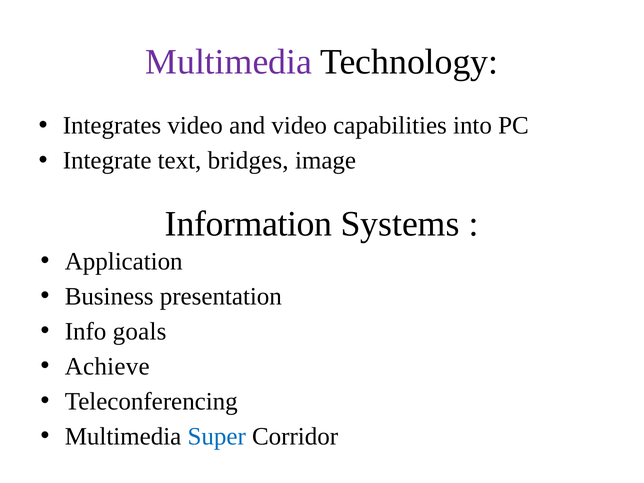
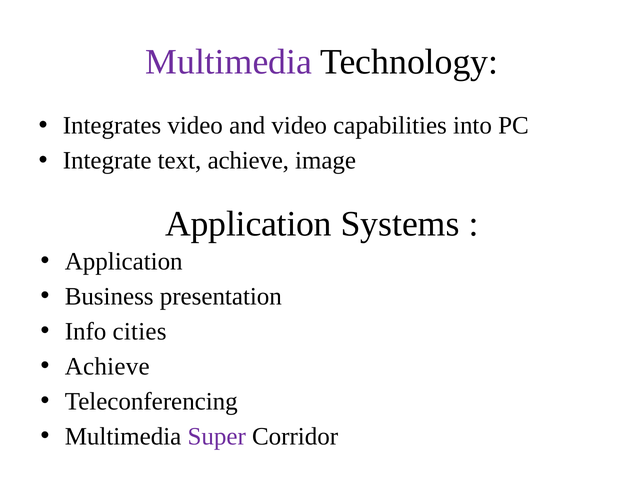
text bridges: bridges -> achieve (248, 161)
Information: Information -> Application (248, 224)
goals: goals -> cities (140, 331)
Super colour: blue -> purple (217, 436)
